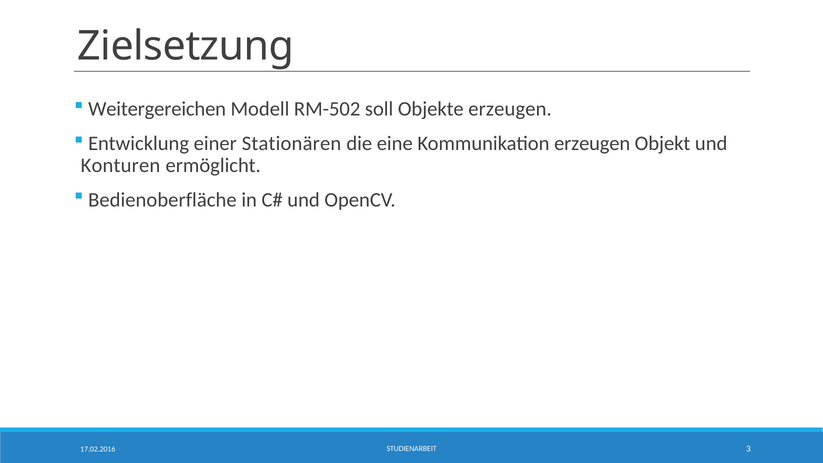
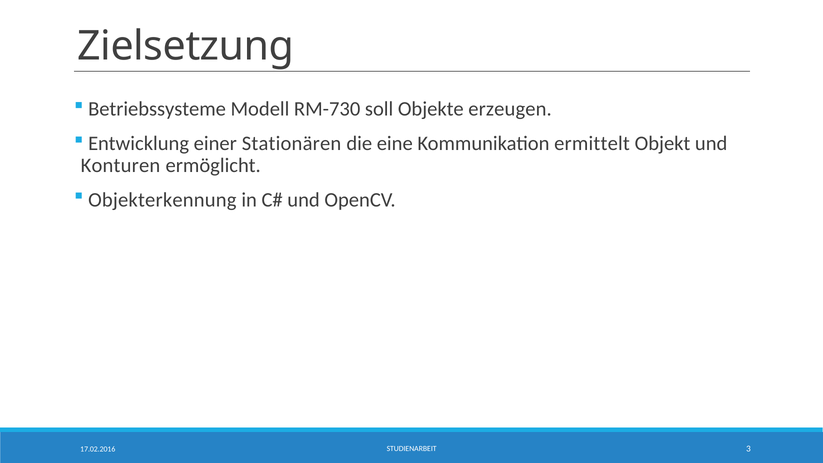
Weitergereichen: Weitergereichen -> Betriebssysteme (157, 109)
RM-502: RM-502 -> RM-730 (327, 109)
Kommunikation erzeugen: erzeugen -> ermittelt (592, 143)
Bedienoberfläche: Bedienoberfläche -> Objekterkennung (162, 200)
